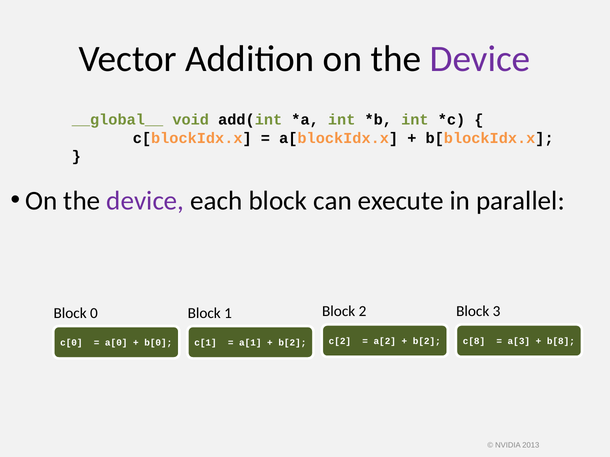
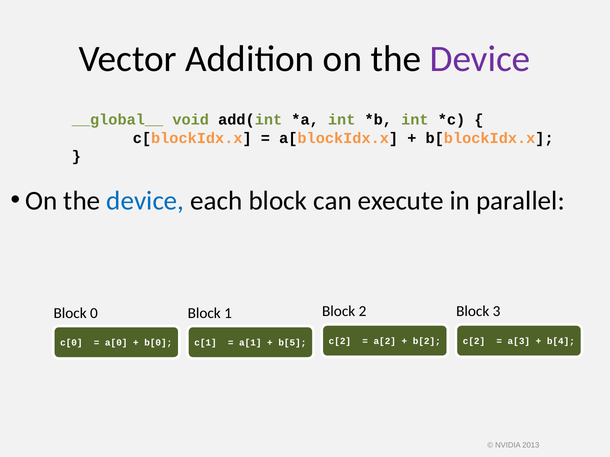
device colour: purple -> blue (145, 201)
b[2: b[2 -> b[5 (292, 343)
b[2 c[8: c[8 -> c[2 (474, 342)
b[8: b[8 -> b[4 (561, 342)
